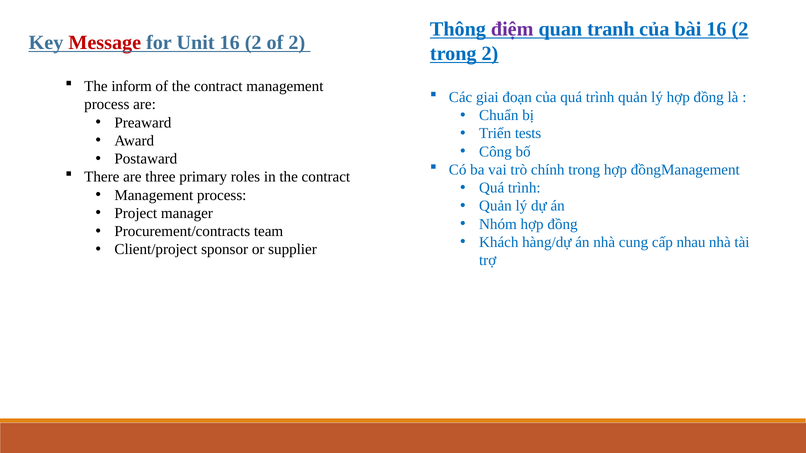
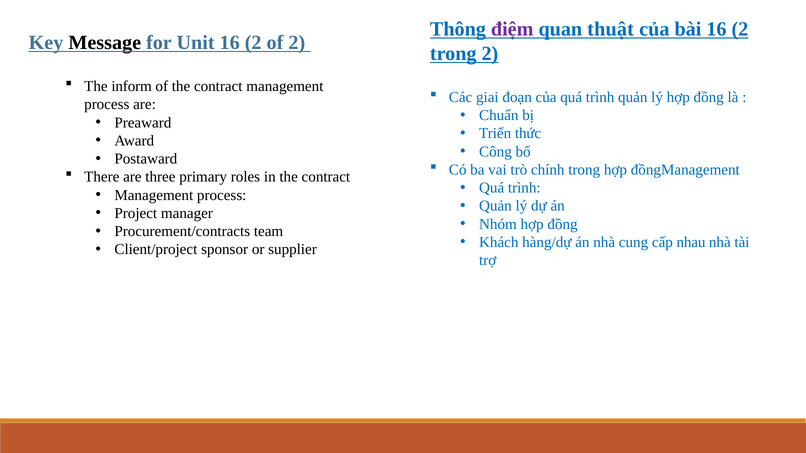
tranh: tranh -> thuật (611, 29)
Message colour: red -> black (105, 43)
tests: tests -> thức (528, 134)
